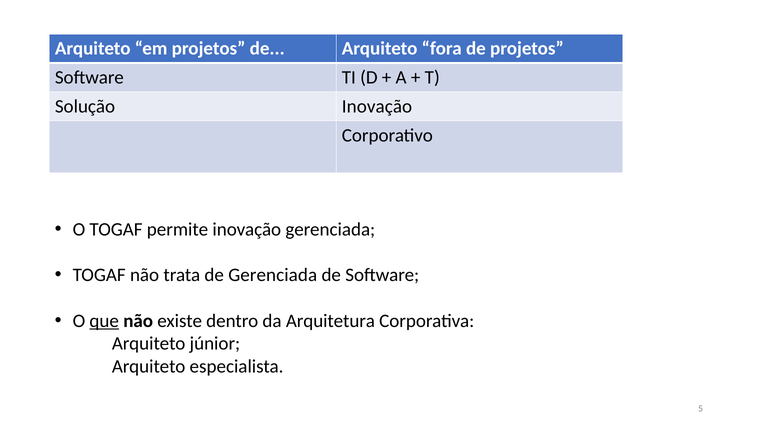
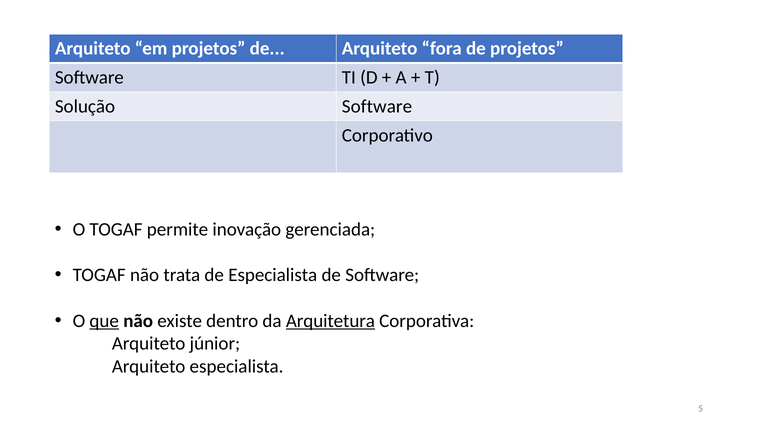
Solução Inovação: Inovação -> Software (377, 106)
de Gerenciada: Gerenciada -> Especialista (273, 275)
Arquitetura underline: none -> present (330, 321)
